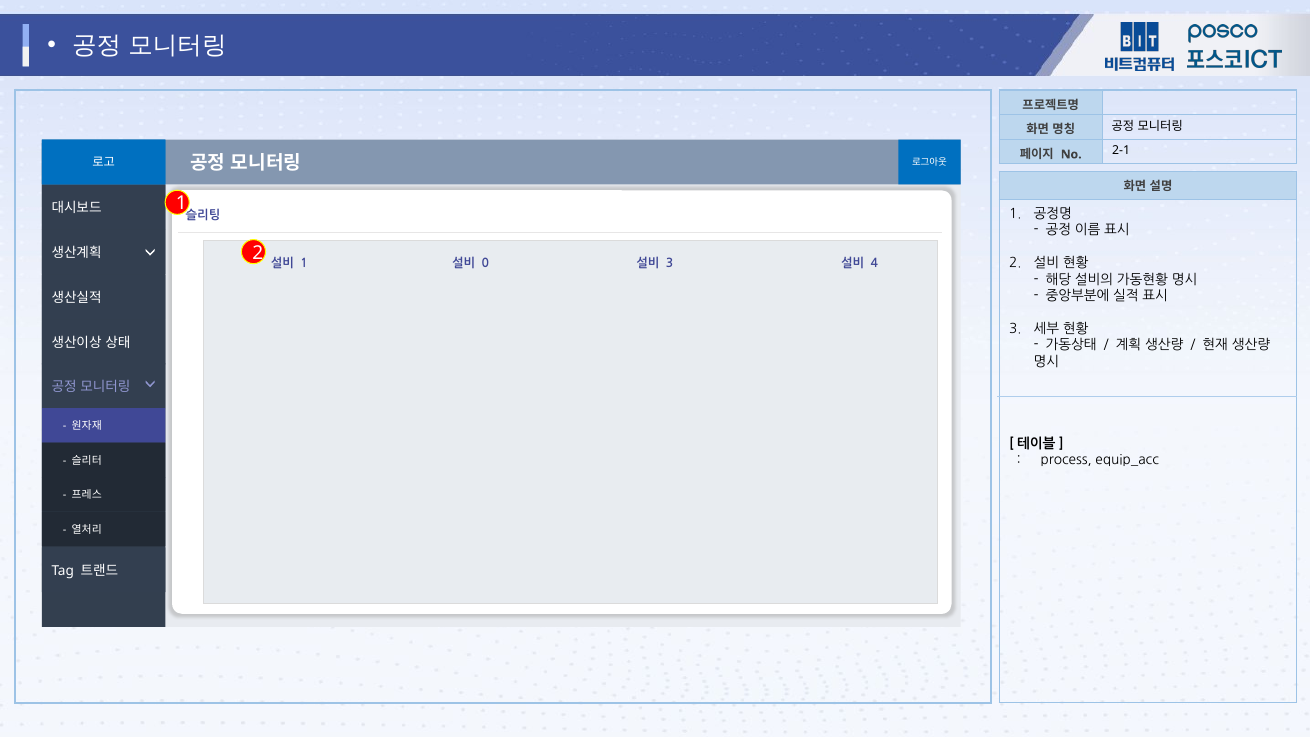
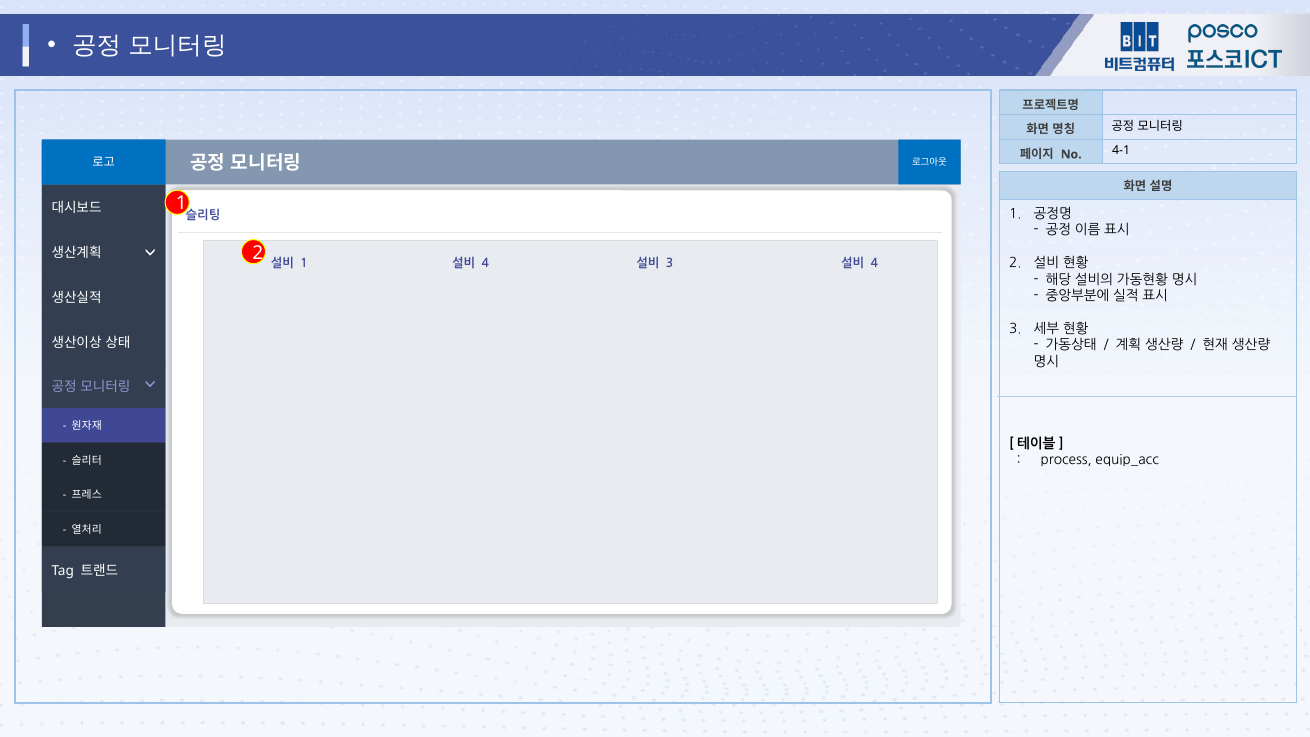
2-1: 2-1 -> 4-1 (1121, 150)
0: 0 -> 4 (485, 263)
